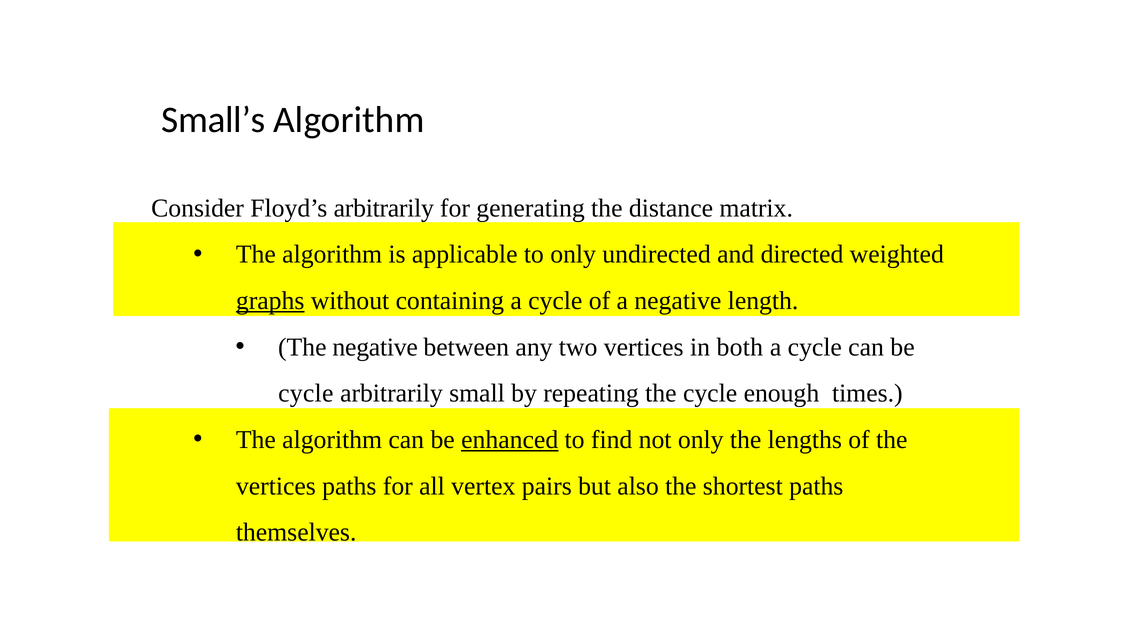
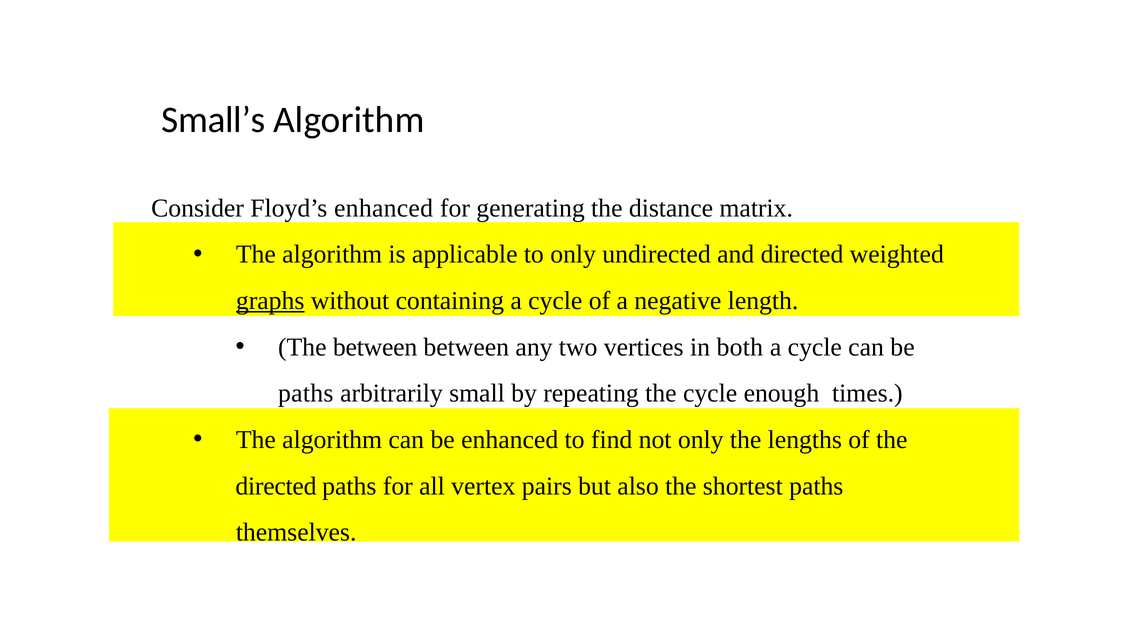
Floyd’s arbitrarily: arbitrarily -> enhanced (384, 208)
The negative: negative -> between (375, 347)
cycle: cycle -> paths (306, 394)
enhanced underline: present -> none (510, 440)
vertices: vertices -> directed (276, 486)
